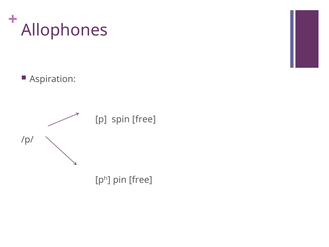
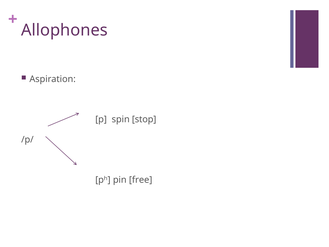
spin free: free -> stop (144, 119)
